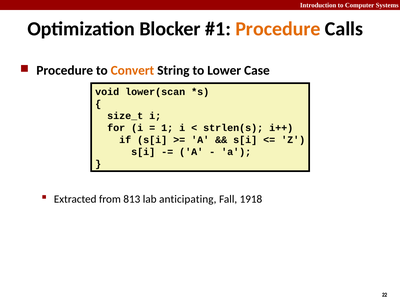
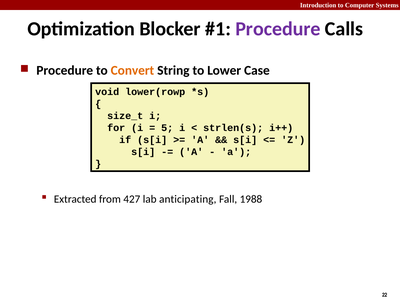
Procedure colour: orange -> purple (278, 29)
lower(scan: lower(scan -> lower(rowp (155, 92)
1: 1 -> 5 (167, 128)
813: 813 -> 427 (132, 199)
1918: 1918 -> 1988 (251, 199)
